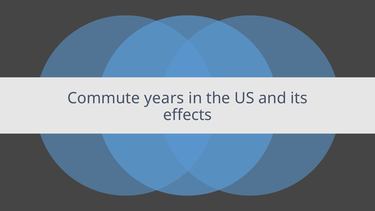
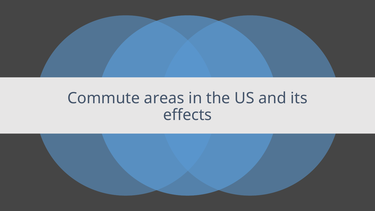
years: years -> areas (164, 98)
